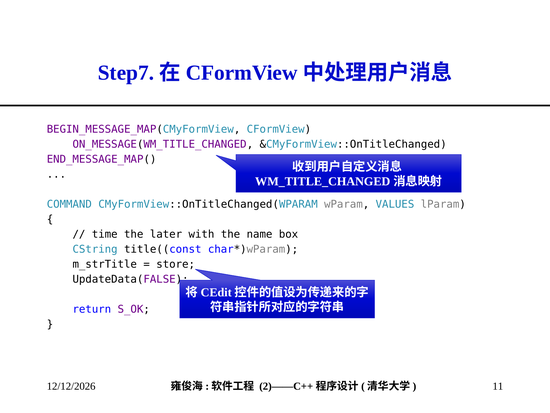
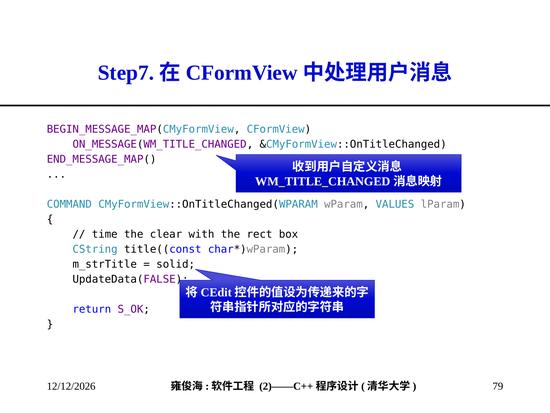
later: later -> clear (166, 234)
name: name -> rect (260, 234)
store: store -> solid (176, 264)
11: 11 -> 79 (498, 386)
